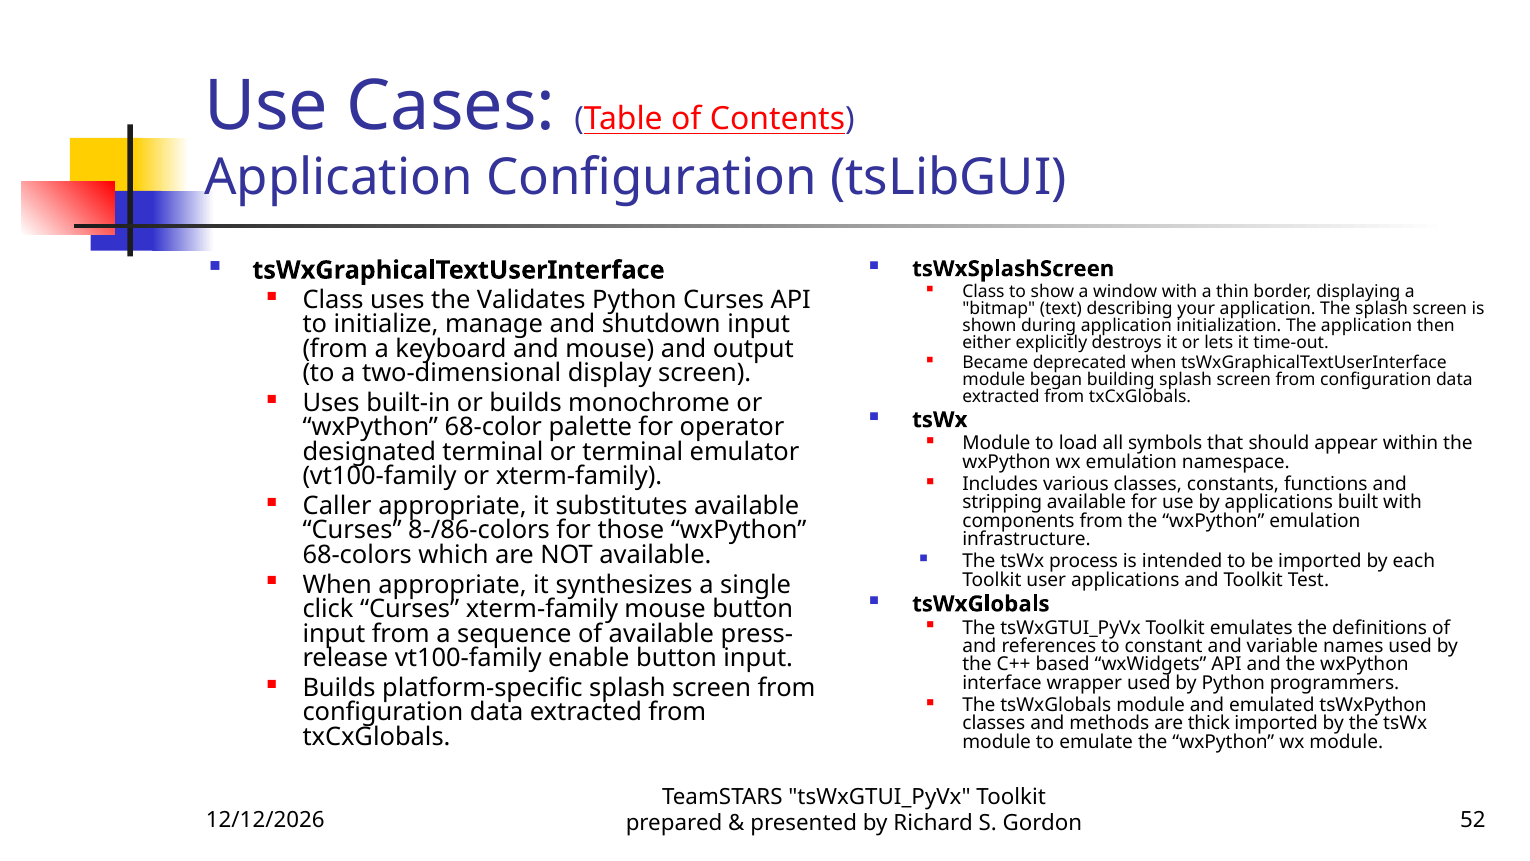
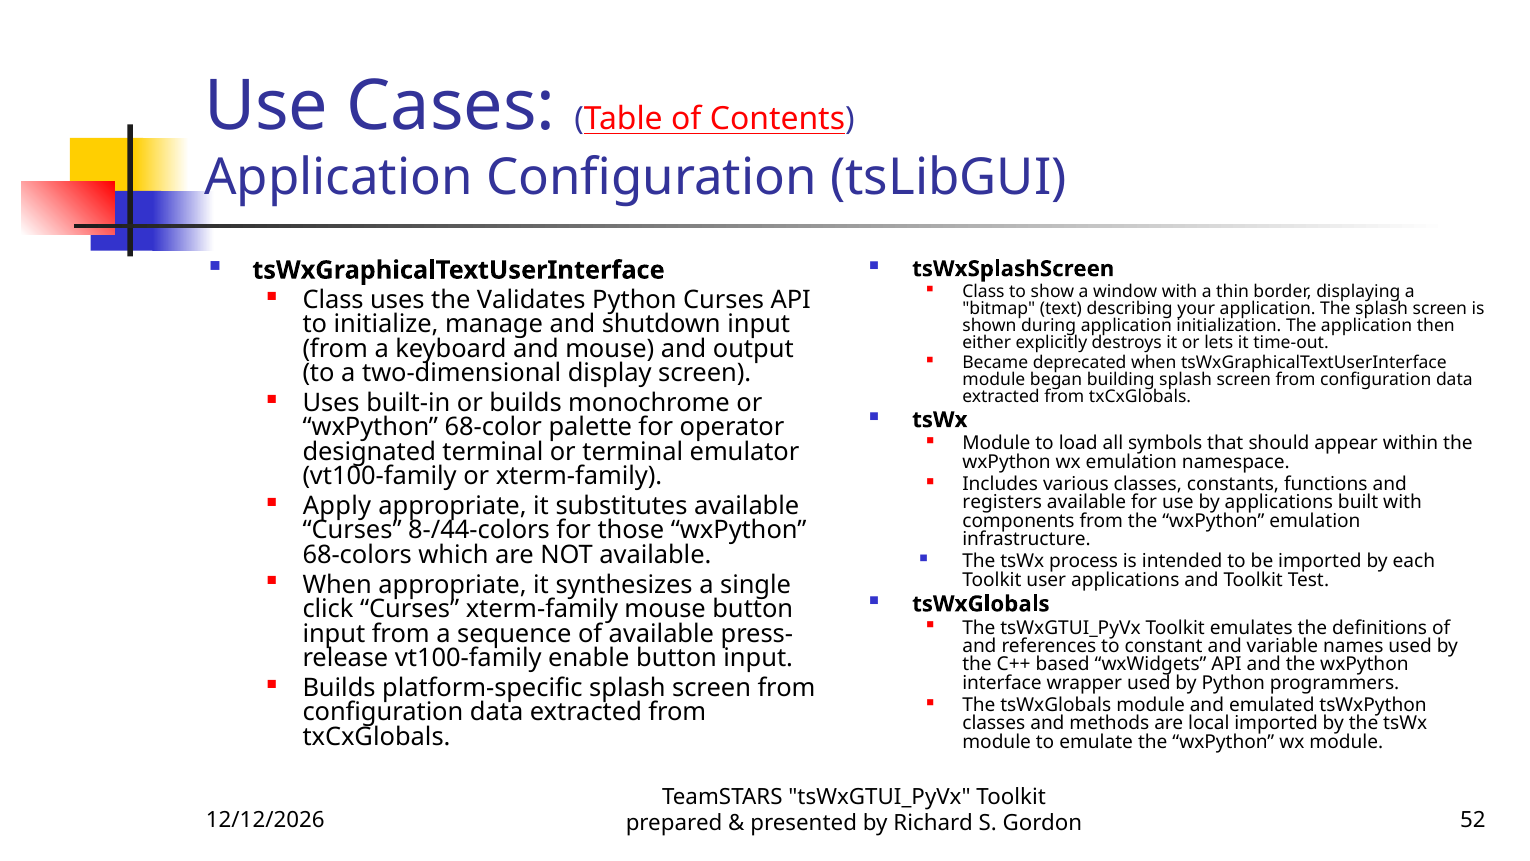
stripping: stripping -> registers (1002, 502)
Caller: Caller -> Apply (337, 506)
8-/86-colors: 8-/86-colors -> 8-/44-colors (479, 530)
thick: thick -> local (1209, 723)
